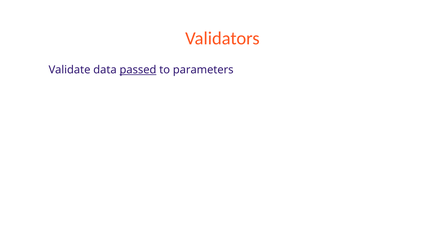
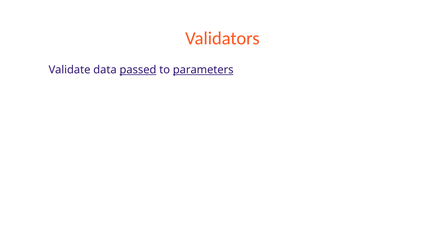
parameters underline: none -> present (203, 70)
